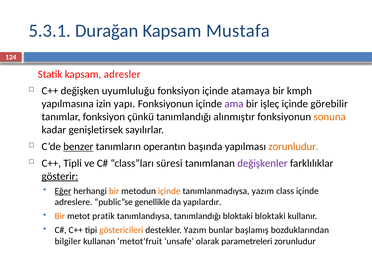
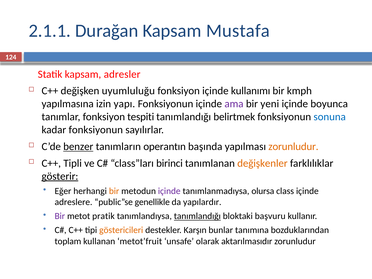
5.3.1: 5.3.1 -> 2.1.1 (50, 31)
atamaya: atamaya -> kullanımı (251, 91)
işleç: işleç -> yeni (270, 104)
görebilir: görebilir -> boyunca (329, 104)
çünkü: çünkü -> tespiti (141, 117)
alınmıştır: alınmıştır -> belirtmek (234, 117)
sonuna colour: orange -> blue (330, 117)
kadar genişletirsek: genişletirsek -> fonksiyonun (96, 130)
süresi: süresi -> birinci (169, 163)
değişkenler colour: purple -> orange (262, 163)
Eğer underline: present -> none (63, 191)
içinde colour: orange -> purple (169, 191)
tanımlanmadıysa yazım: yazım -> olursa (263, 191)
Bir colour: orange -> purple (60, 216)
tanımlandığı underline: none -> present (197, 216)
bloktaki bloktaki: bloktaki -> başvuru (270, 216)
destekler Yazım: Yazım -> Karşın (195, 230)
başlamış: başlamış -> tanımına (252, 230)
bilgiler: bilgiler -> toplam (68, 241)
parametreleri: parametreleri -> aktarılmasıdır (247, 241)
